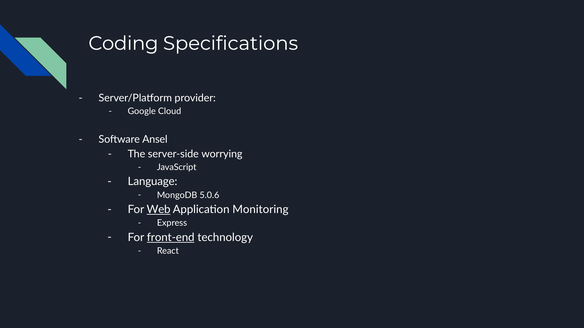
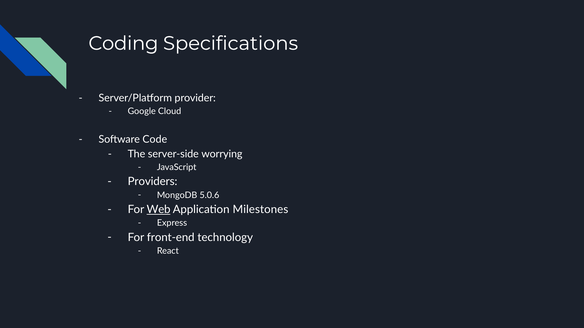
Ansel: Ansel -> Code (155, 140)
Language: Language -> Providers (153, 182)
Monitoring: Monitoring -> Milestones (260, 210)
front-end underline: present -> none (171, 238)
